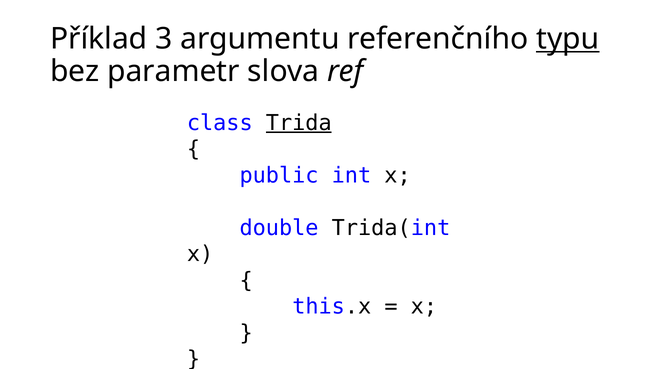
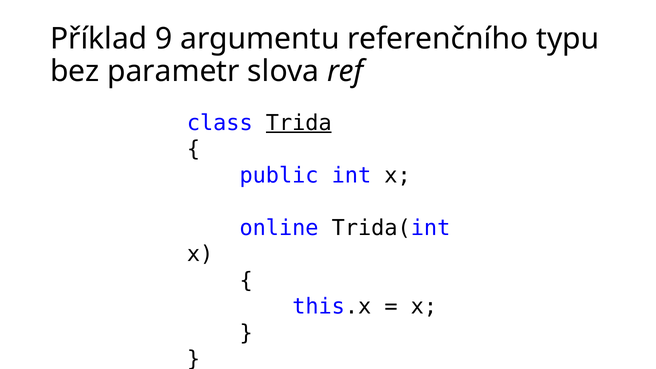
3: 3 -> 9 (164, 39)
typu underline: present -> none (568, 39)
double: double -> online (279, 228)
